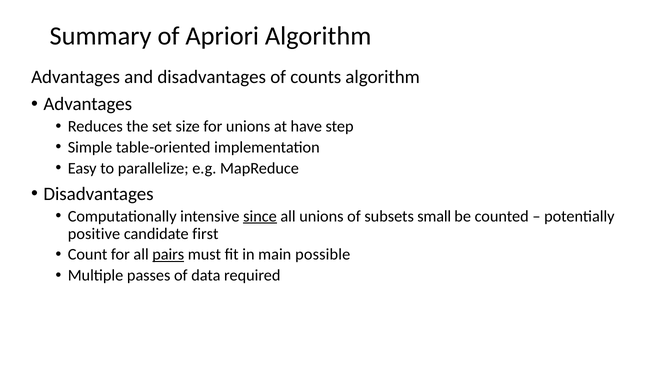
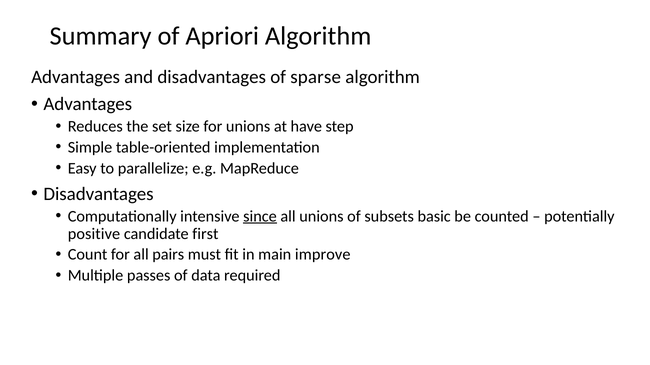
counts: counts -> sparse (316, 77)
small: small -> basic (434, 217)
pairs underline: present -> none (168, 255)
possible: possible -> improve (323, 255)
